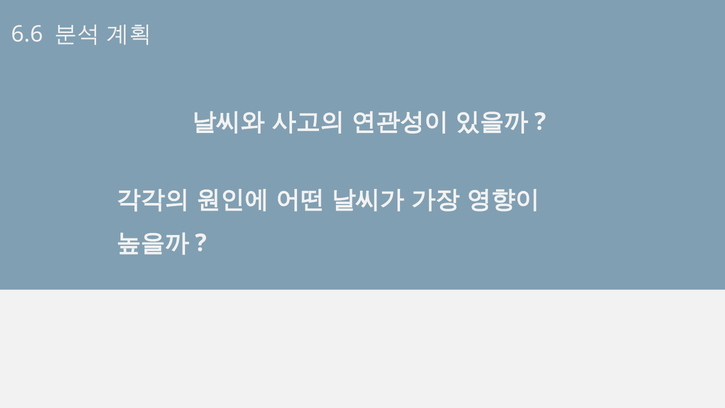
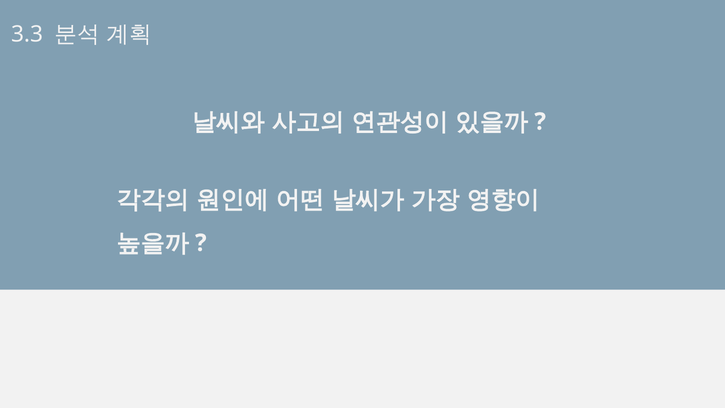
6.6: 6.6 -> 3.3 (27, 34)
